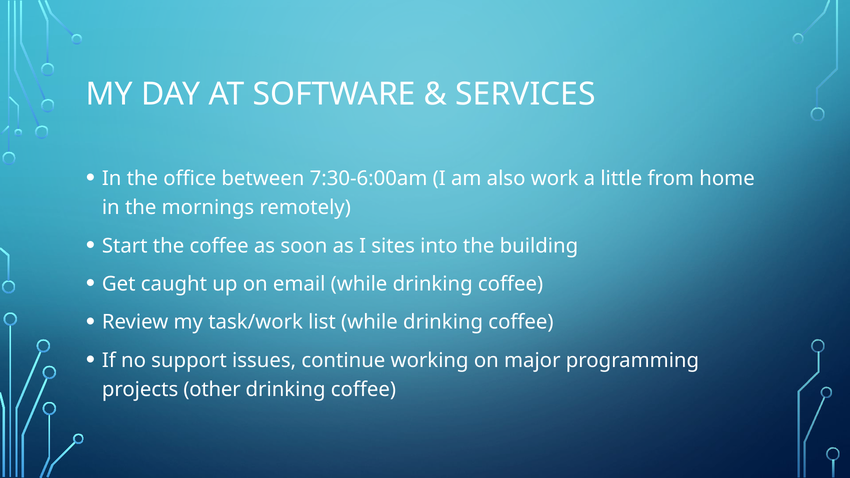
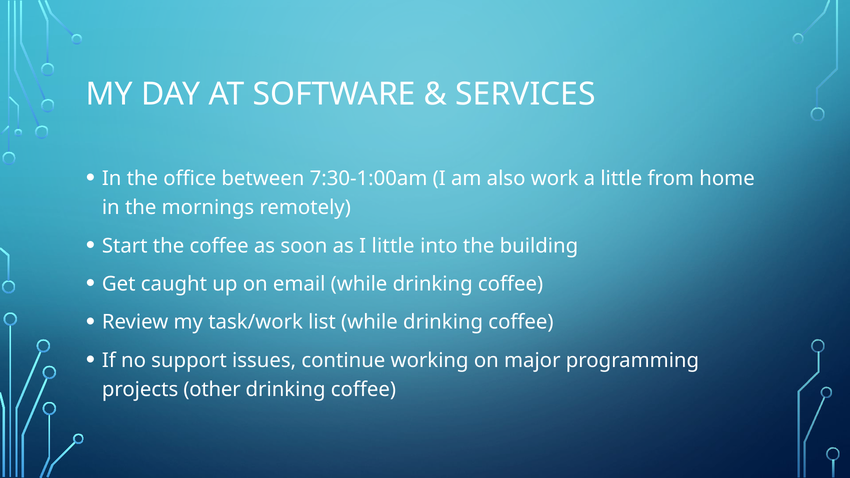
7:30-6:00am: 7:30-6:00am -> 7:30-1:00am (369, 179)
I sites: sites -> little (393, 246)
